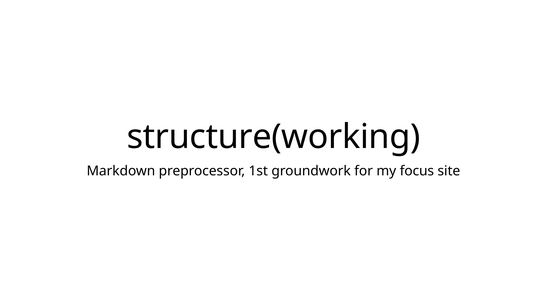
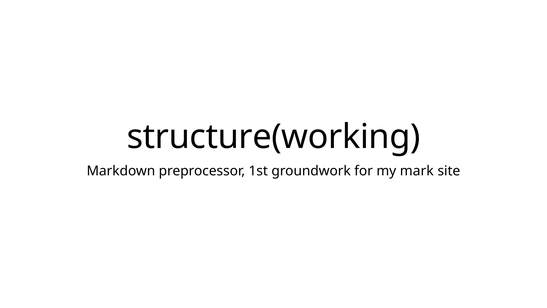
focus: focus -> mark (417, 171)
